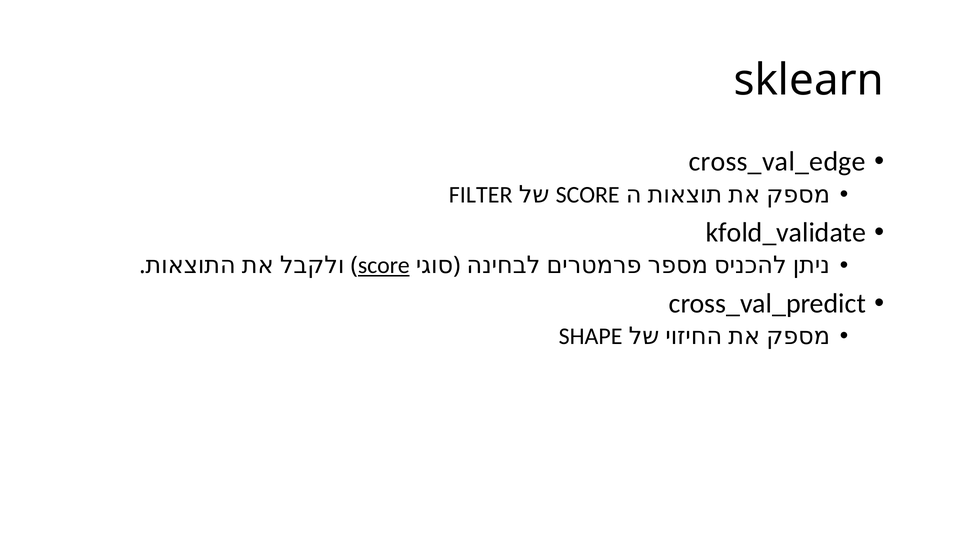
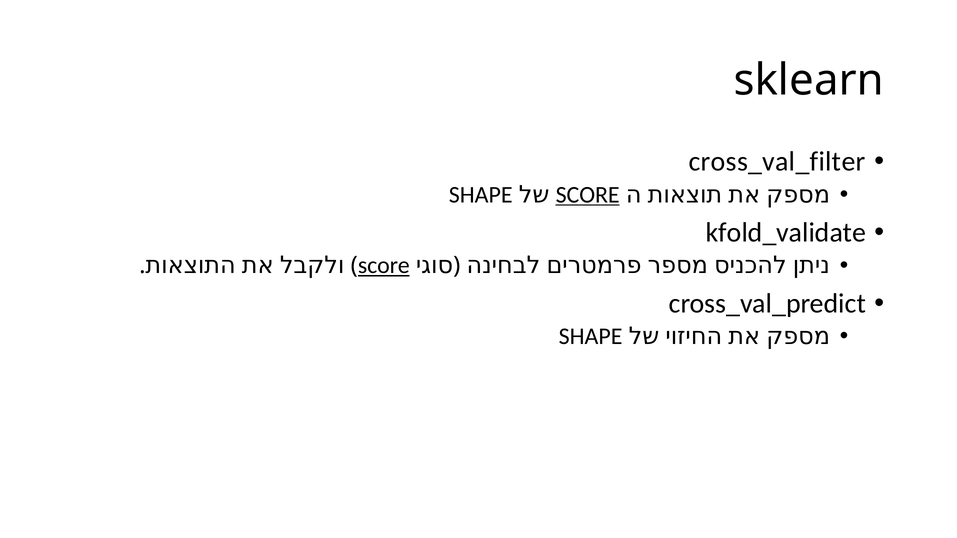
cross_val_edge: cross_val_edge -> cross_val_filter (777, 162)
FILTER: FILTER -> SHAPE (481, 195)
SCORE underline: none -> present (588, 195)
